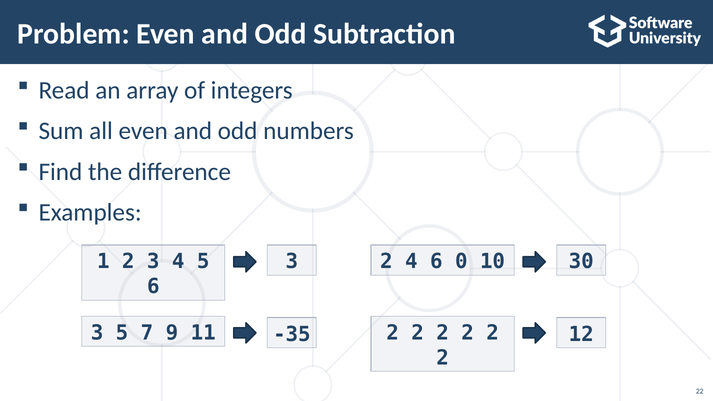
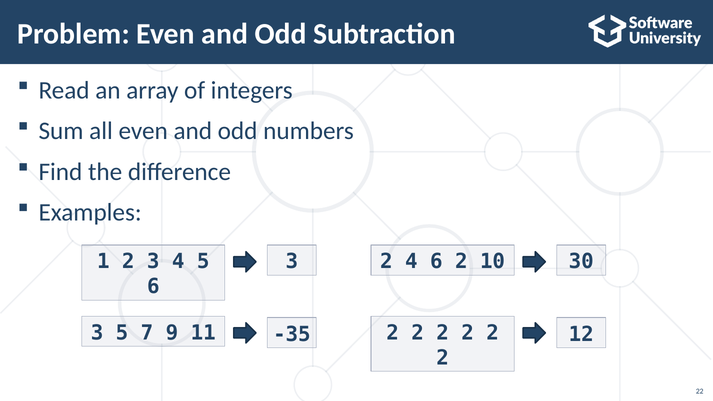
6 0: 0 -> 2 (461, 262)
